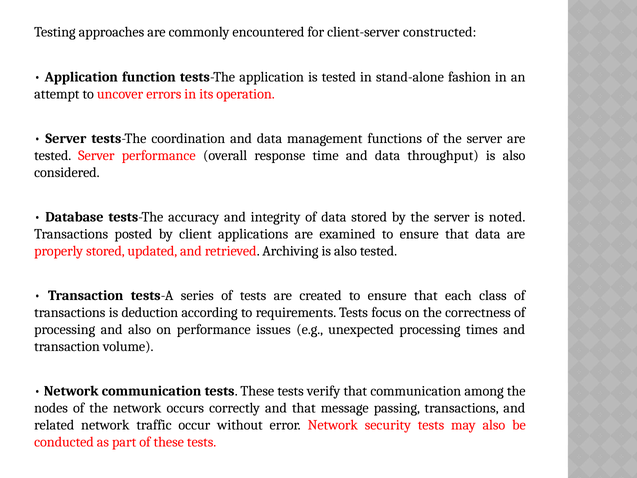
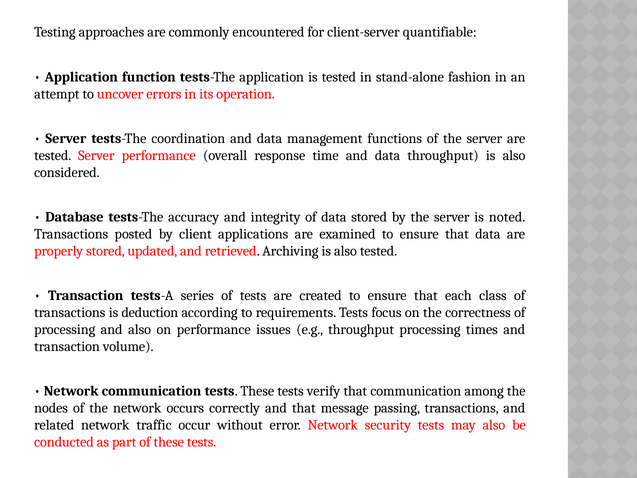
constructed: constructed -> quantifiable (440, 32)
e.g unexpected: unexpected -> throughput (361, 330)
